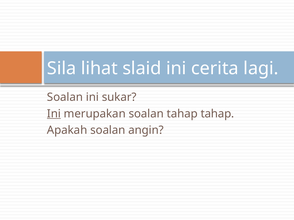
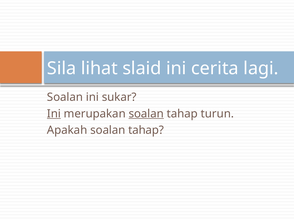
soalan underline: none -> present (146, 114)
tahap tahap: tahap -> turun (217, 114)
Apakah soalan angin: angin -> tahap (146, 130)
